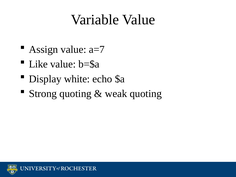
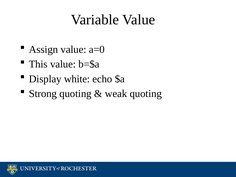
a=7: a=7 -> a=0 (97, 50)
Like: Like -> This (38, 64)
